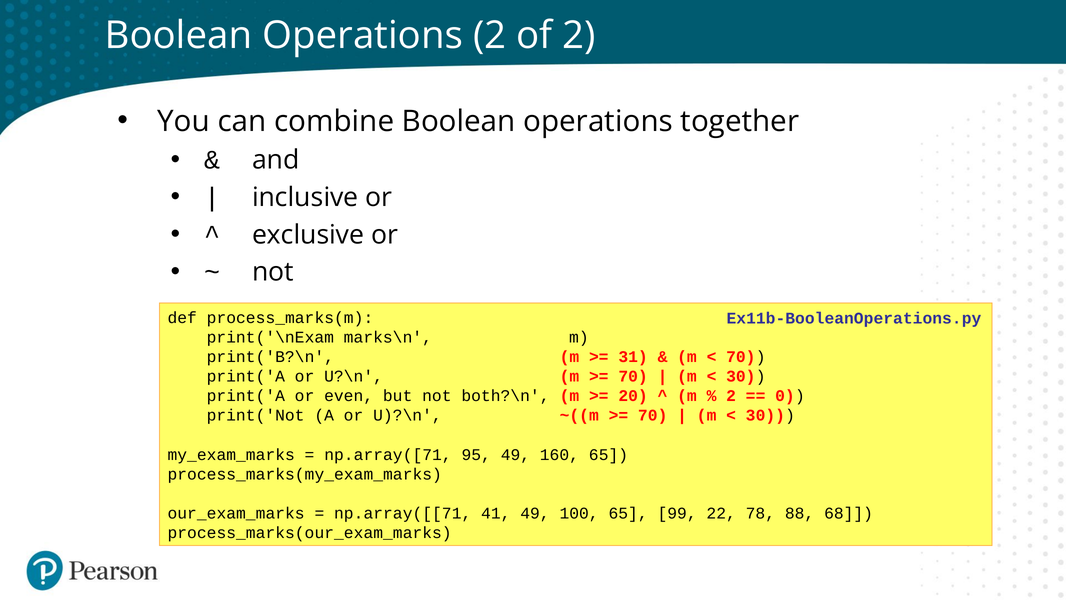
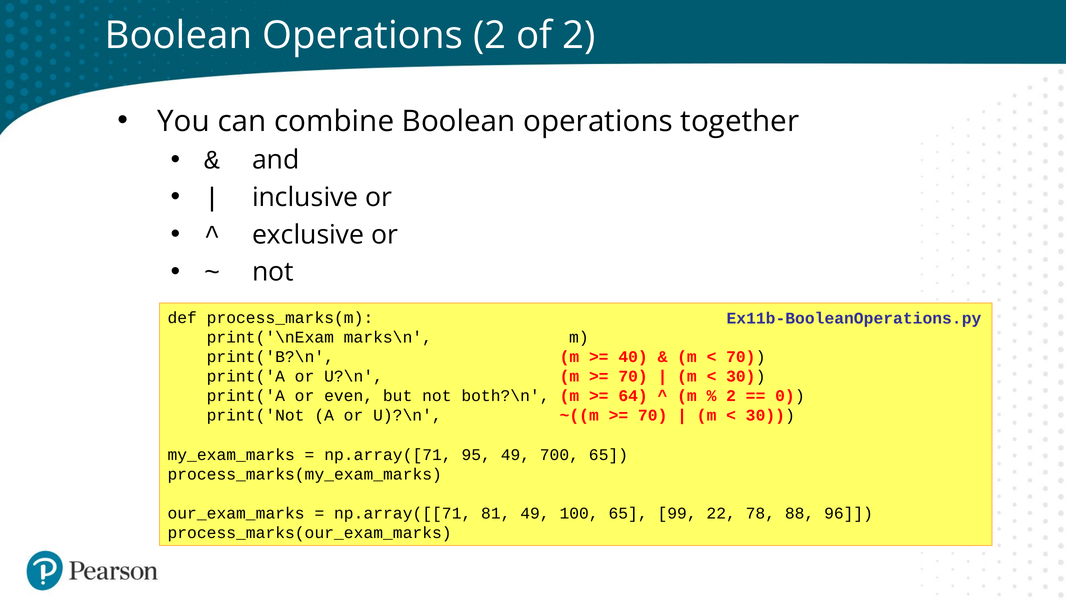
31: 31 -> 40 (633, 357)
20: 20 -> 64 (633, 396)
160: 160 -> 700 (559, 454)
41: 41 -> 81 (496, 513)
68: 68 -> 96 (849, 513)
